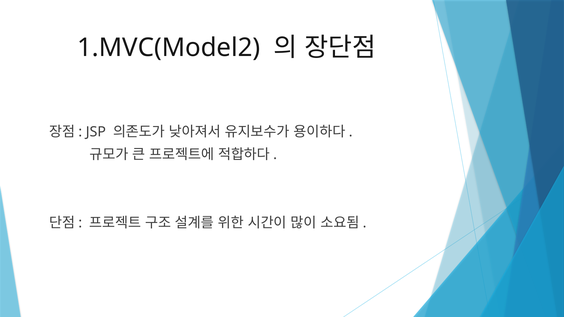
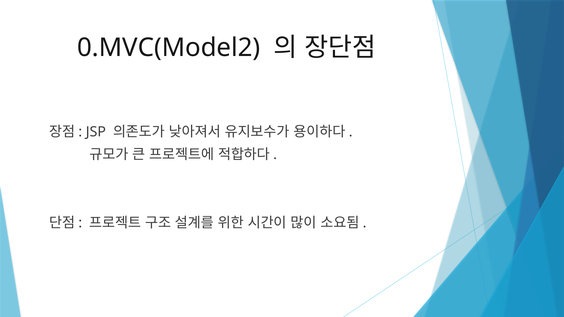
1.MVC(Model2: 1.MVC(Model2 -> 0.MVC(Model2 (169, 48)
